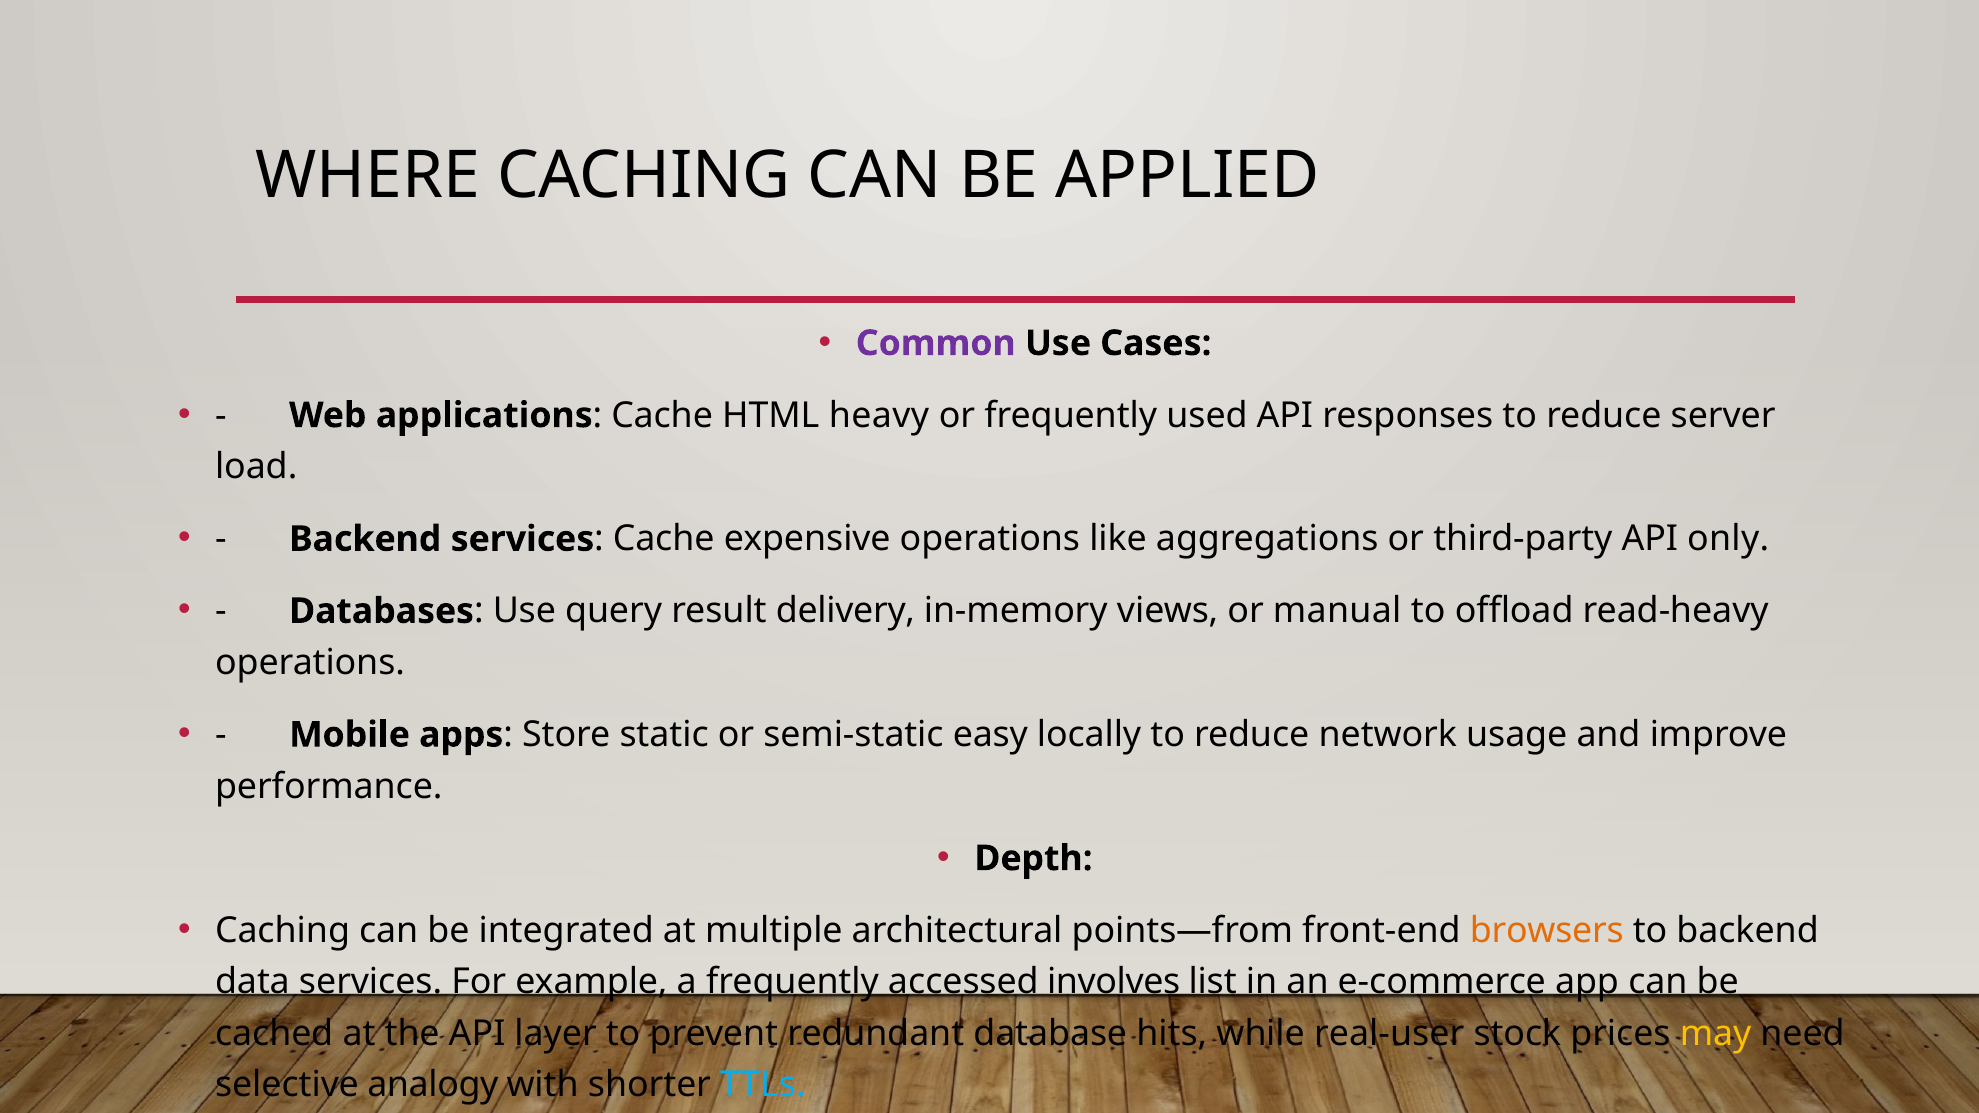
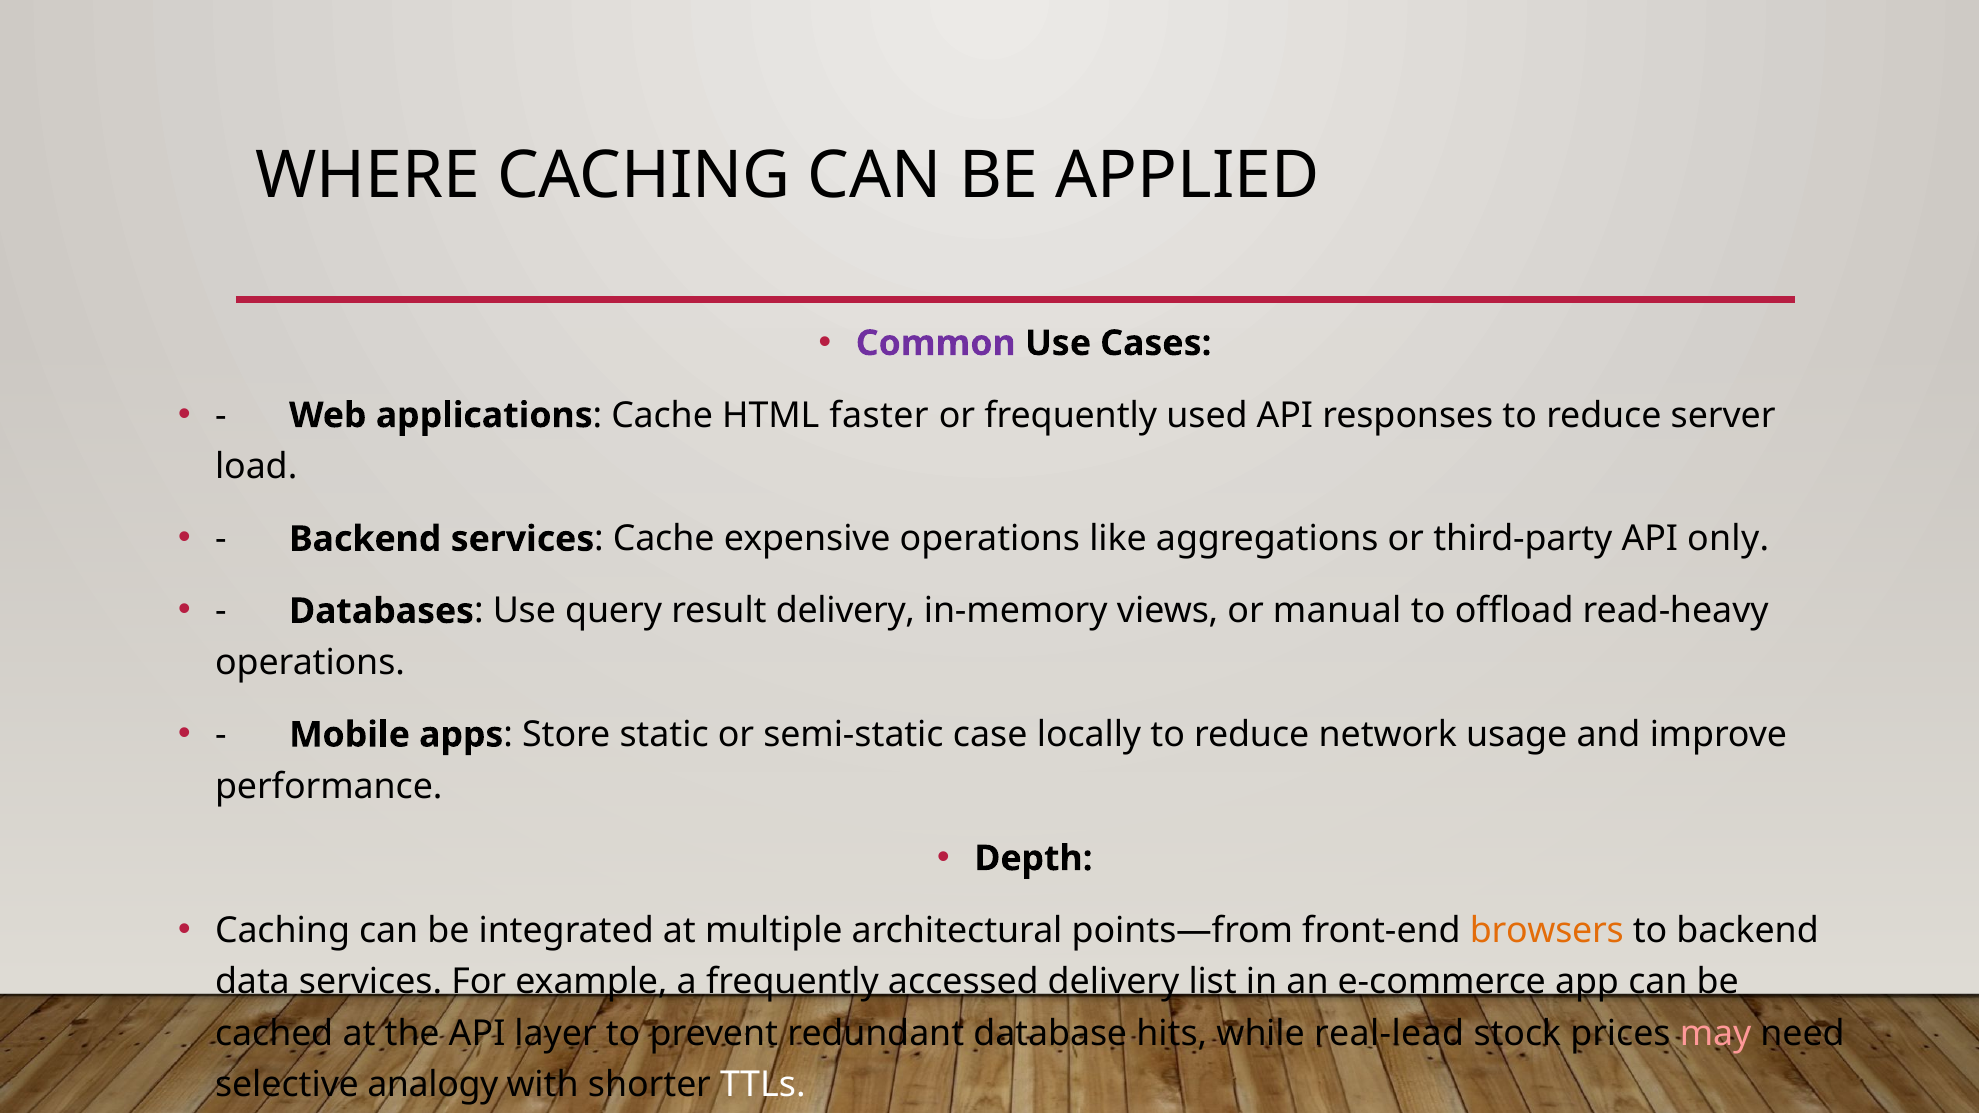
heavy: heavy -> faster (879, 415)
easy: easy -> case (990, 735)
accessed involves: involves -> delivery (1114, 982)
real-user: real-user -> real-lead (1389, 1034)
may colour: yellow -> pink (1716, 1034)
TTLs colour: light blue -> white (763, 1085)
